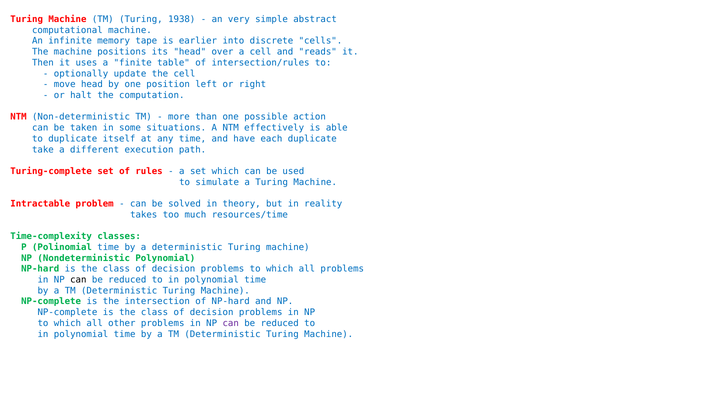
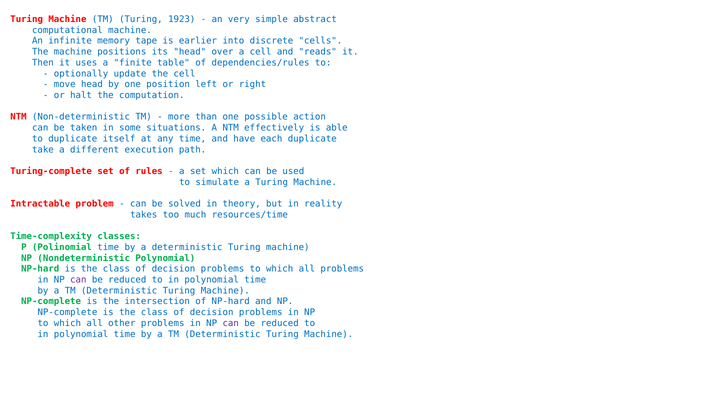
1938: 1938 -> 1923 (182, 19)
intersection/rules: intersection/rules -> dependencies/rules (261, 63)
can colour: black -> purple (78, 280)
